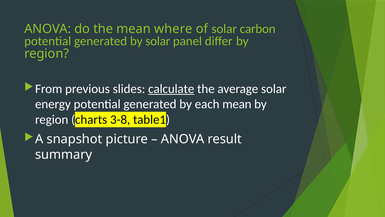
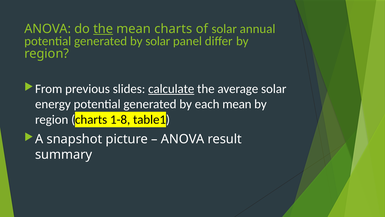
the underline: none -> present (103, 29)
mean where: where -> charts (173, 29)
carbon: carbon -> annual (258, 29)
3-8: 3-8 -> 1-8 (120, 119)
